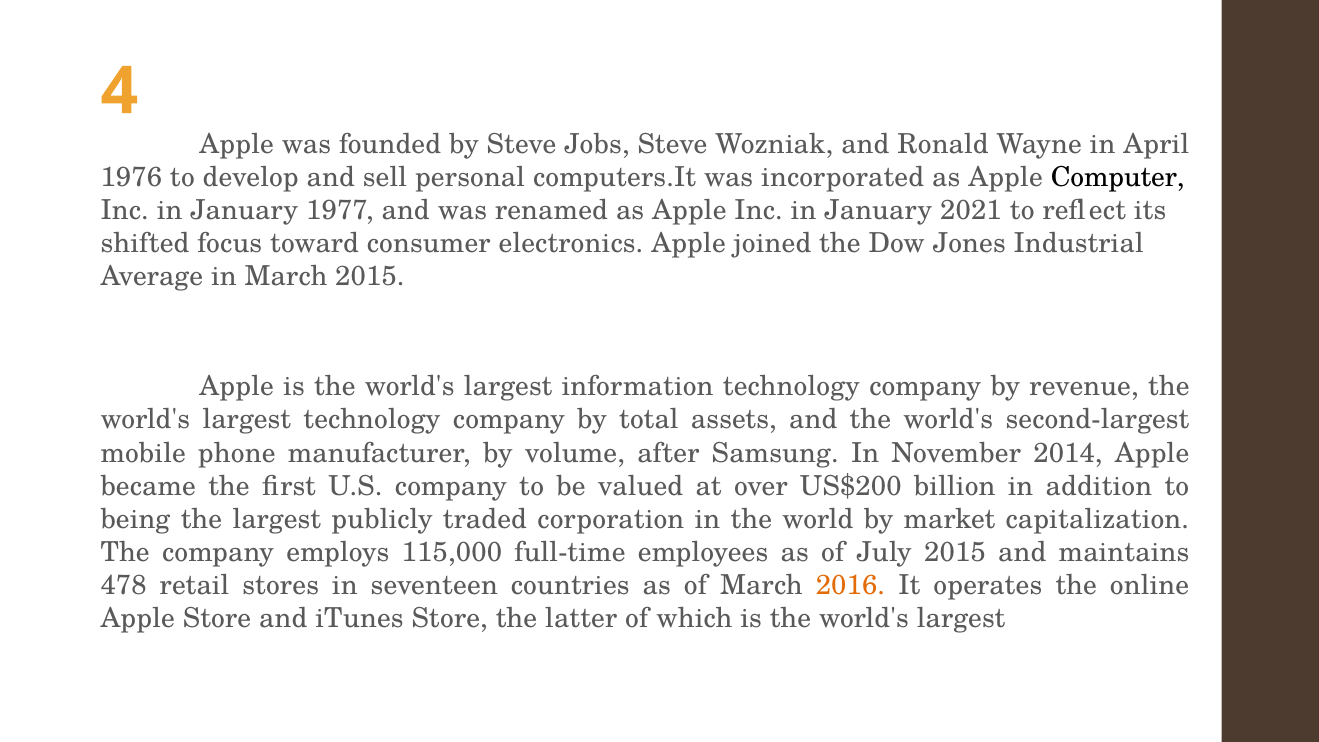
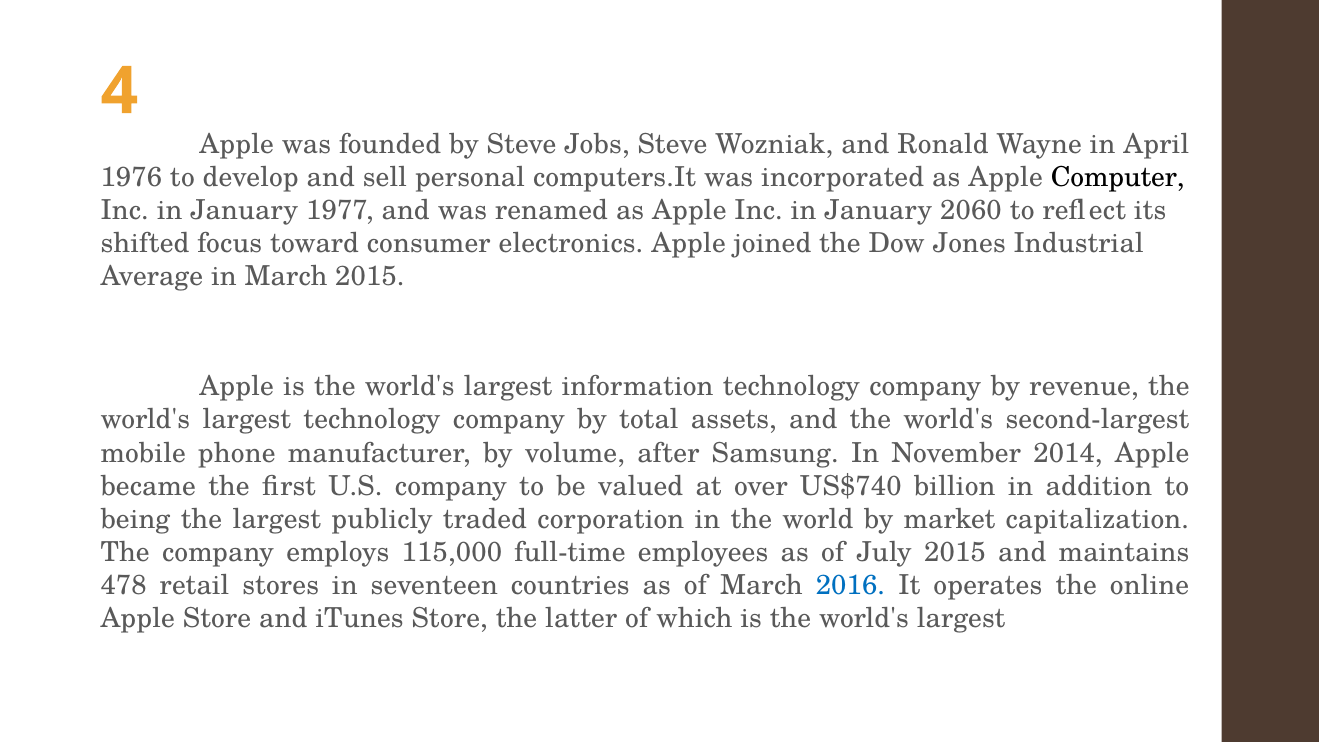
2021: 2021 -> 2060 (971, 211)
US$200: US$200 -> US$740 (851, 486)
2016 colour: orange -> blue (850, 585)
